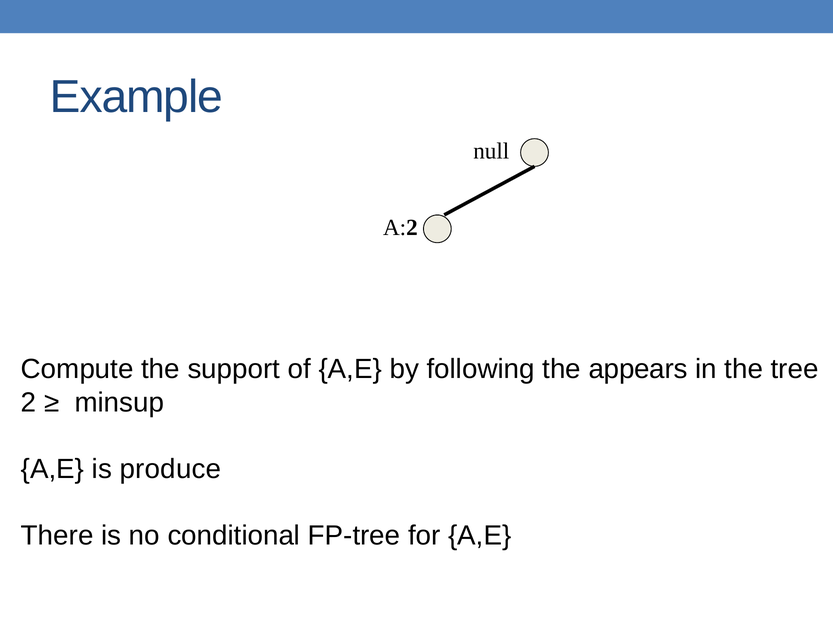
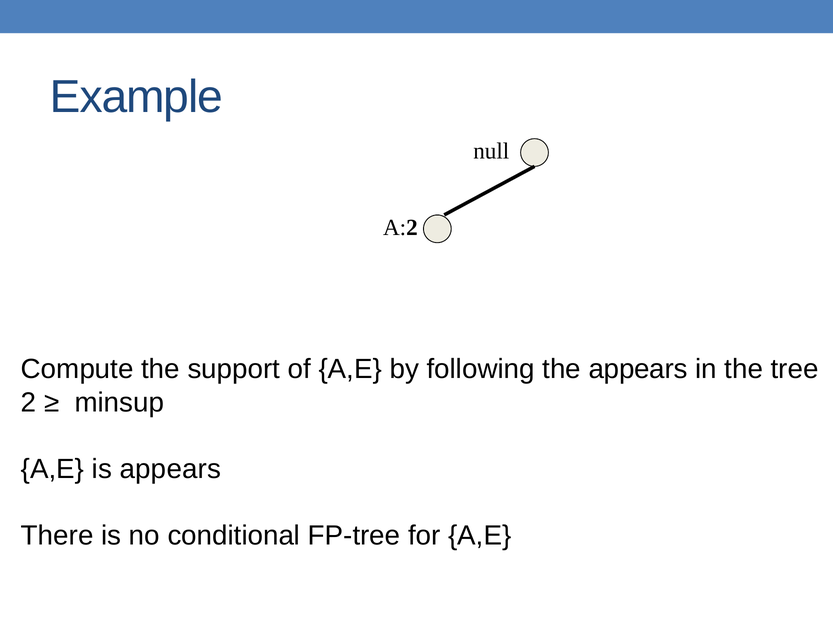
is produce: produce -> appears (170, 470)
